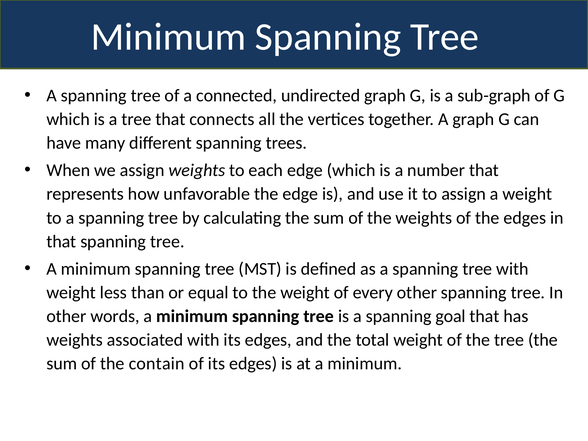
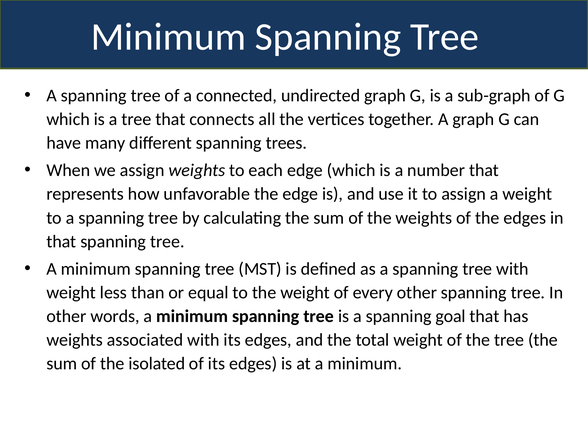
contain: contain -> isolated (157, 364)
